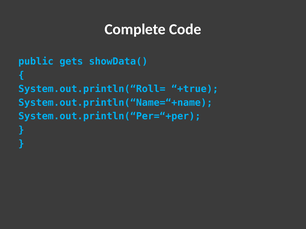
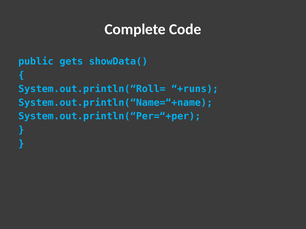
+true: +true -> +runs (195, 89)
